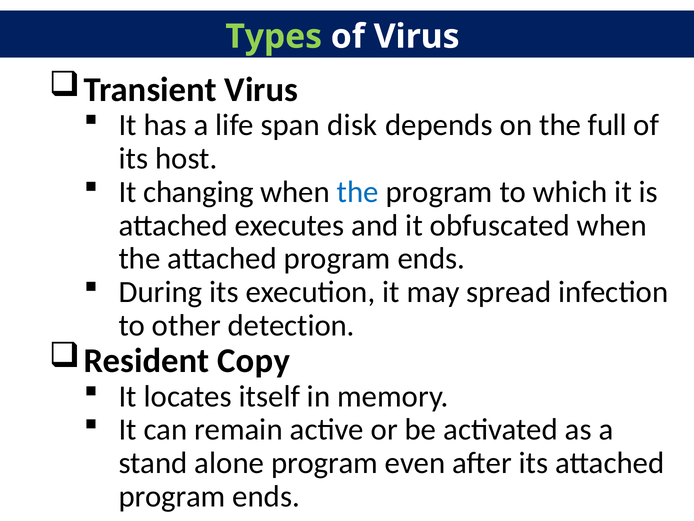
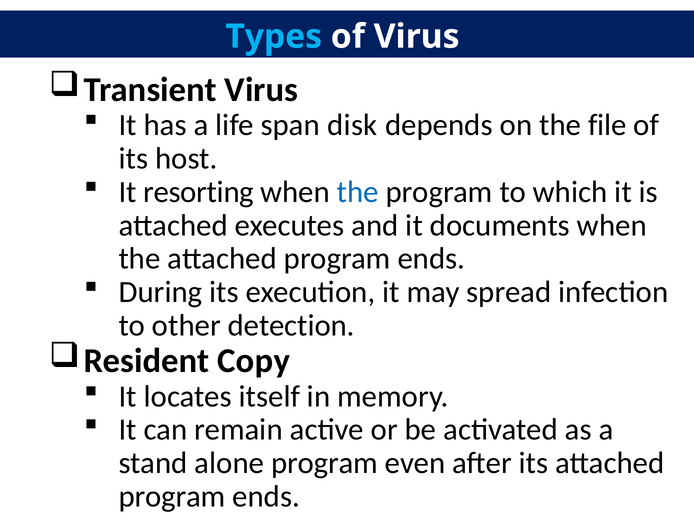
Types colour: light green -> light blue (274, 37)
full: full -> file (607, 125)
changing: changing -> resorting (199, 192)
obfuscated: obfuscated -> documents (500, 225)
